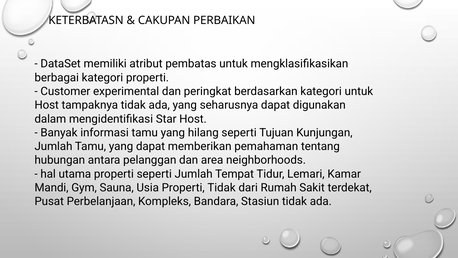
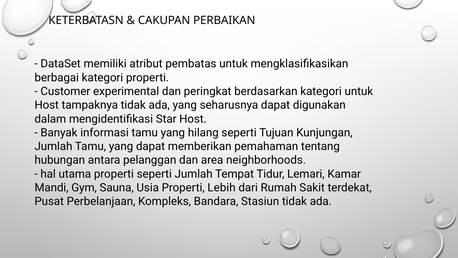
Properti Tidak: Tidak -> Lebih (222, 187)
